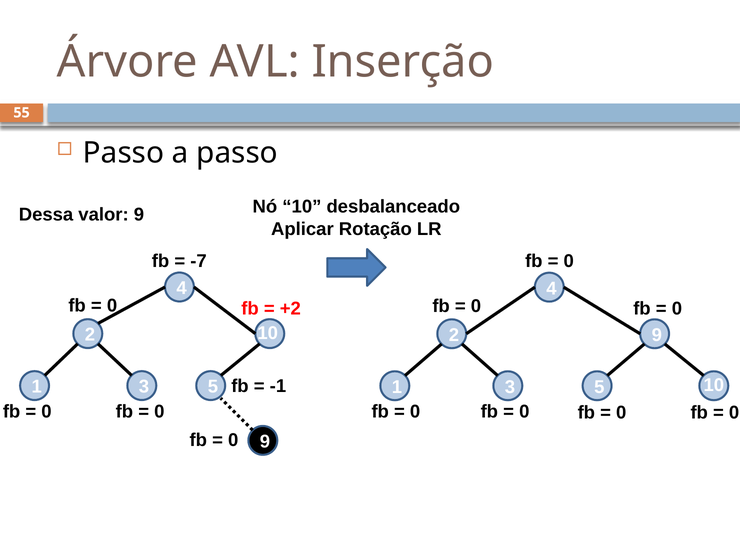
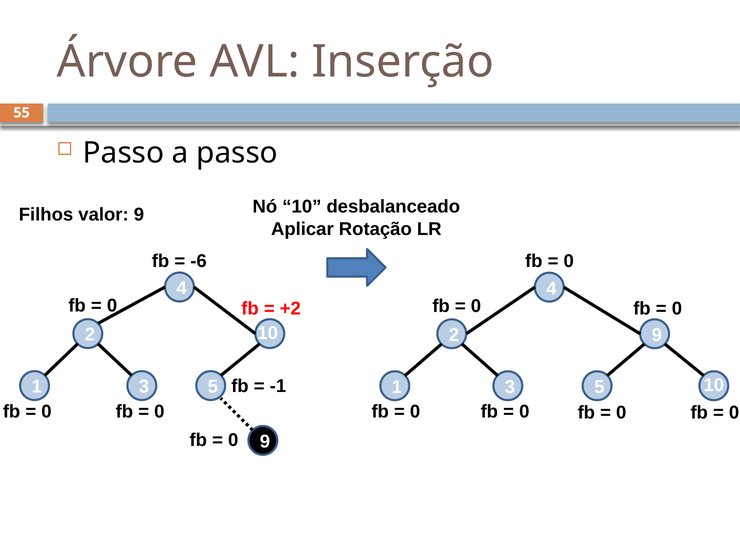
Dessa: Dessa -> Filhos (46, 214)
-7: -7 -> -6 (199, 261)
